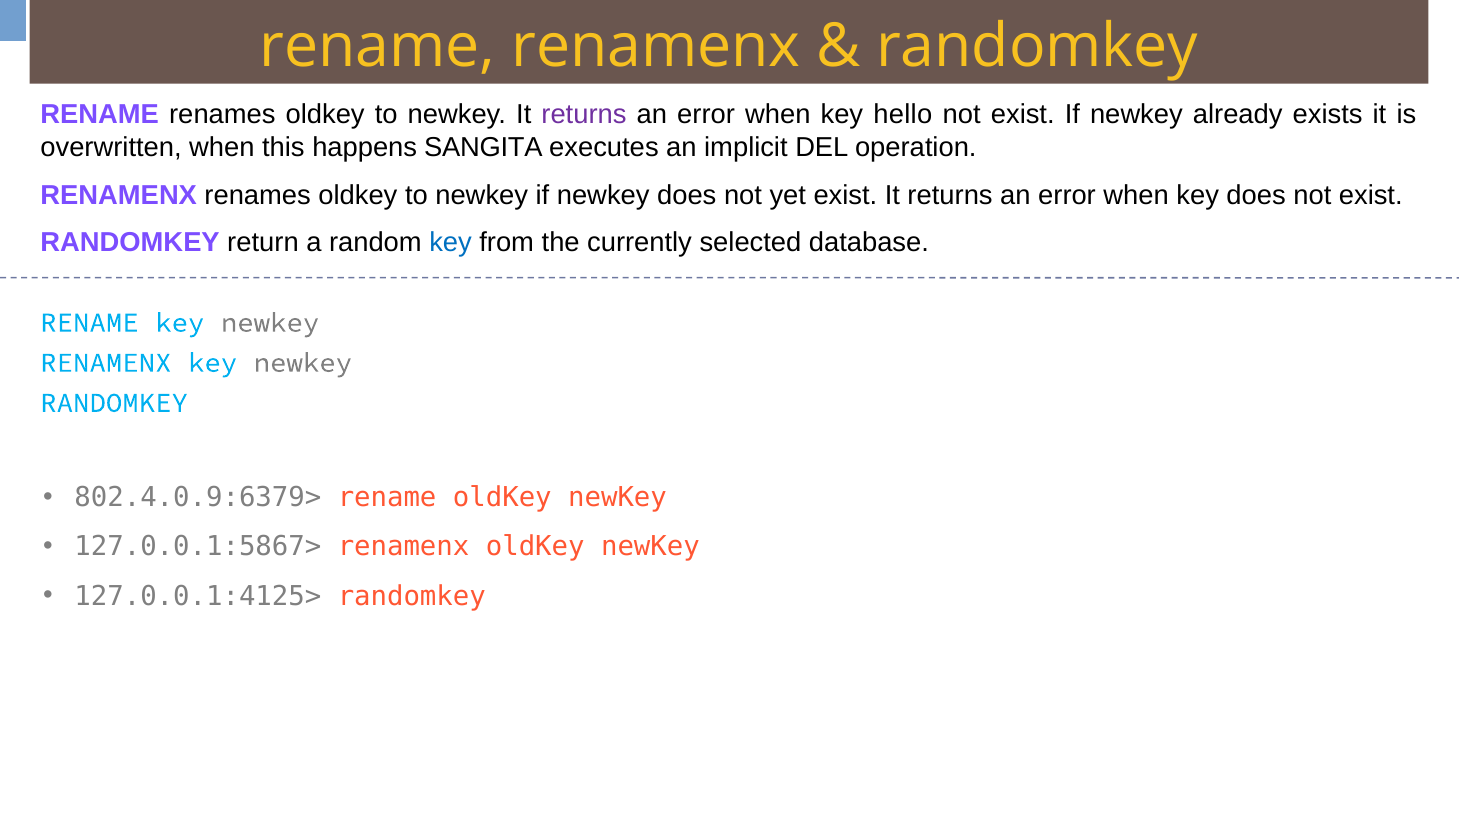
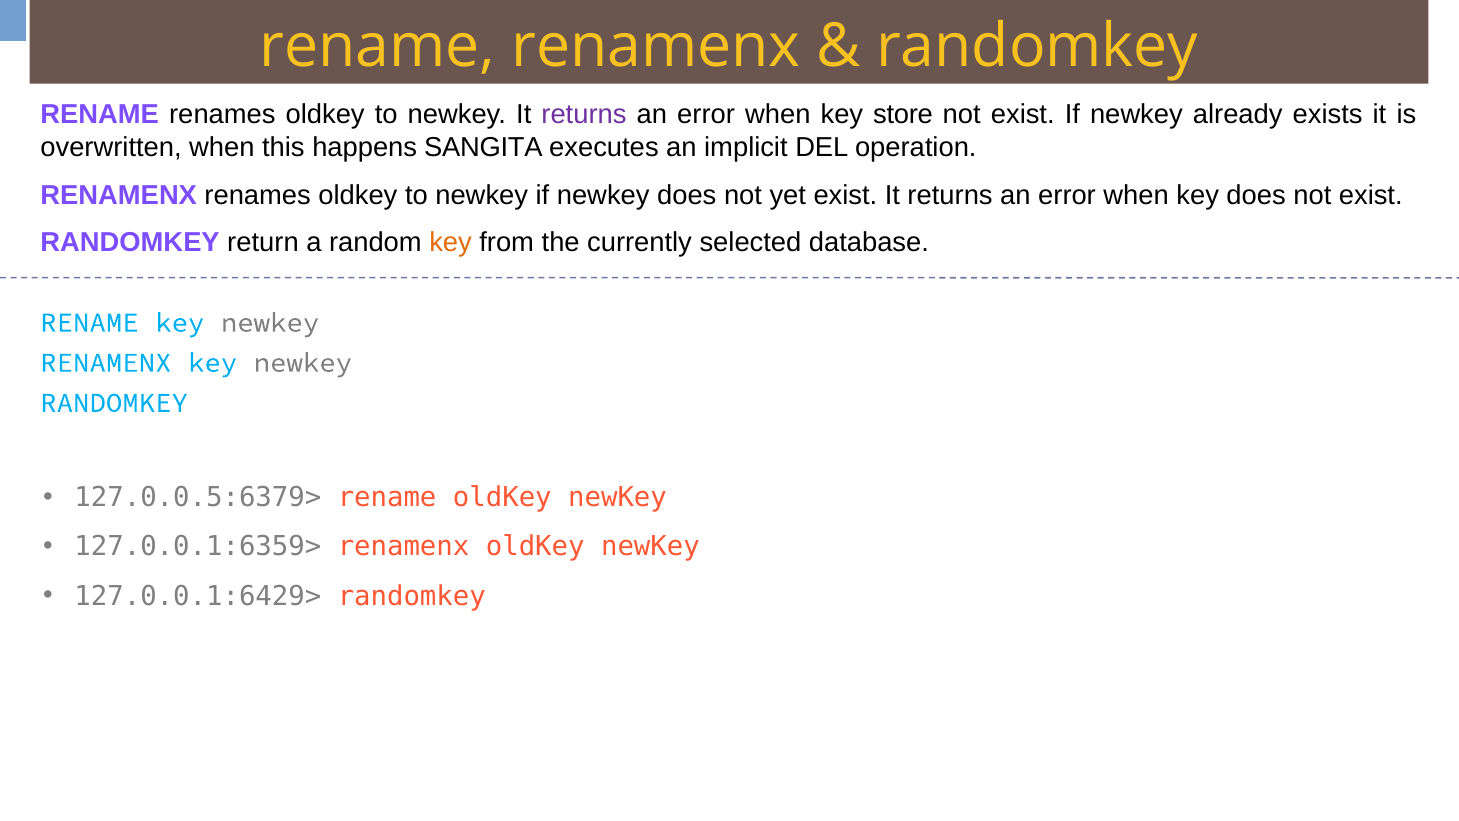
hello: hello -> store (903, 115)
key colour: blue -> orange (451, 242)
802.4.0.9:6379>: 802.4.0.9:6379> -> 127.0.0.5:6379> (198, 497)
127.0.0.1:5867>: 127.0.0.1:5867> -> 127.0.0.1:6359> (198, 547)
127.0.0.1:4125>: 127.0.0.1:4125> -> 127.0.0.1:6429> (198, 596)
